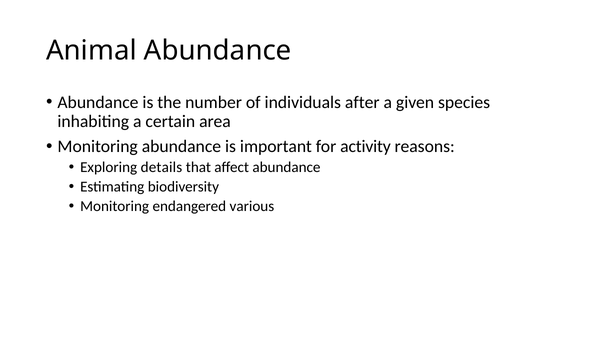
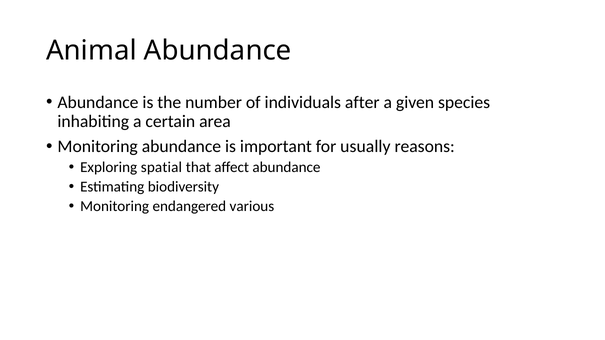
activity: activity -> usually (365, 147)
details: details -> spatial (161, 168)
